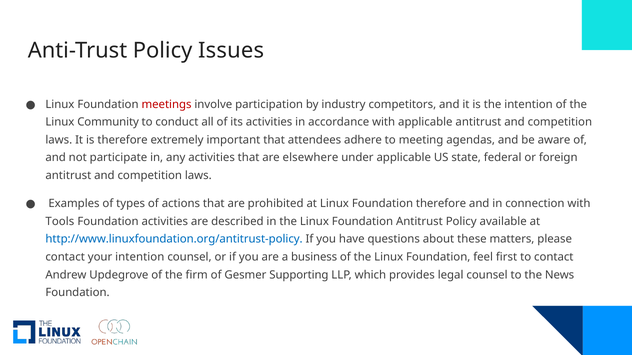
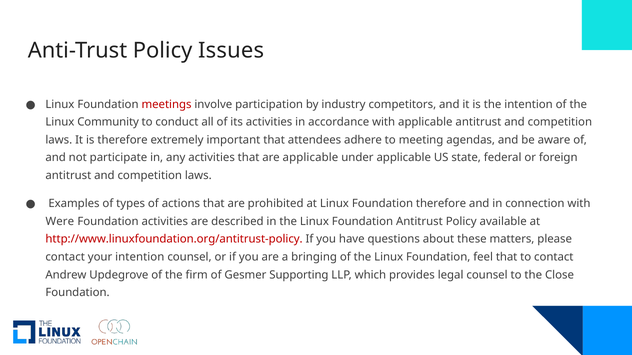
are elsewhere: elsewhere -> applicable (310, 158)
Tools: Tools -> Were (60, 222)
http://www.linuxfoundation.org/antitrust-policy colour: blue -> red (174, 240)
business: business -> bringing (314, 257)
feel first: first -> that (507, 257)
News: News -> Close (560, 275)
